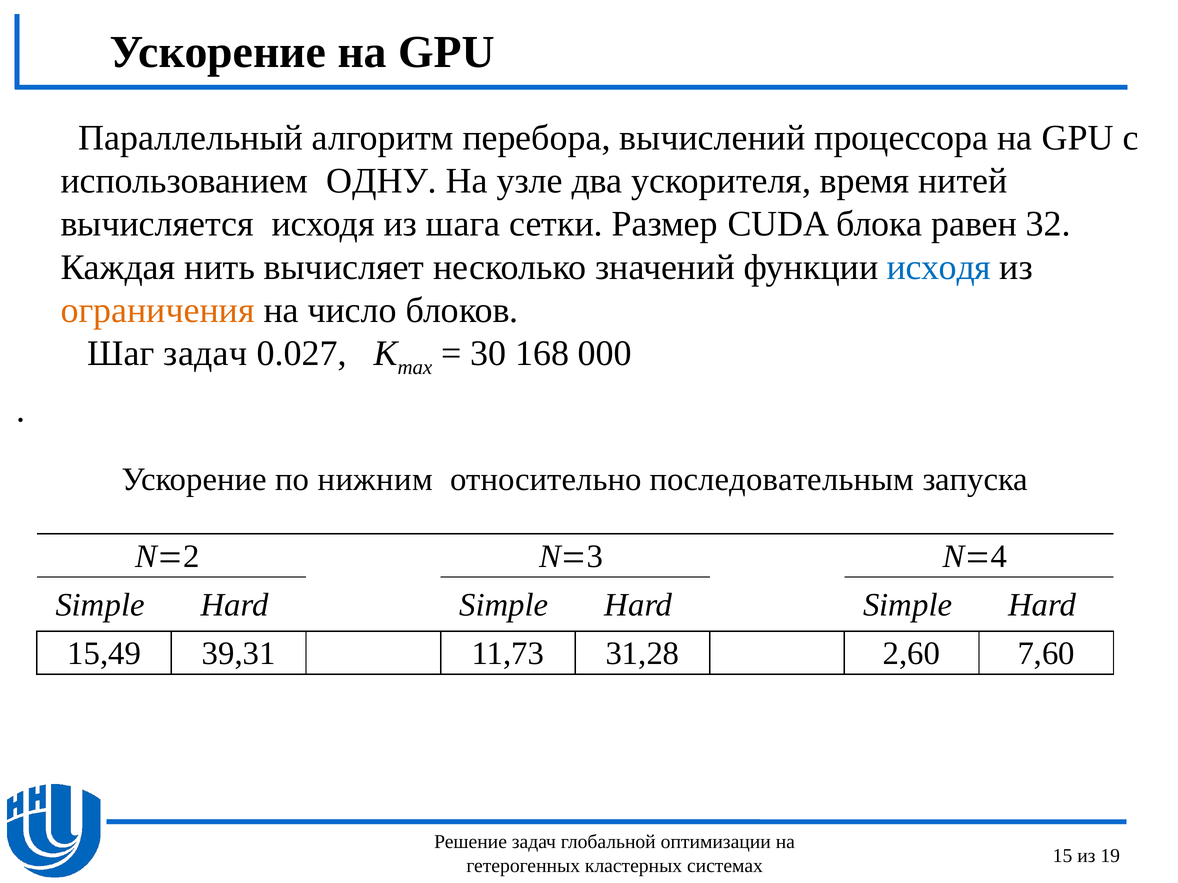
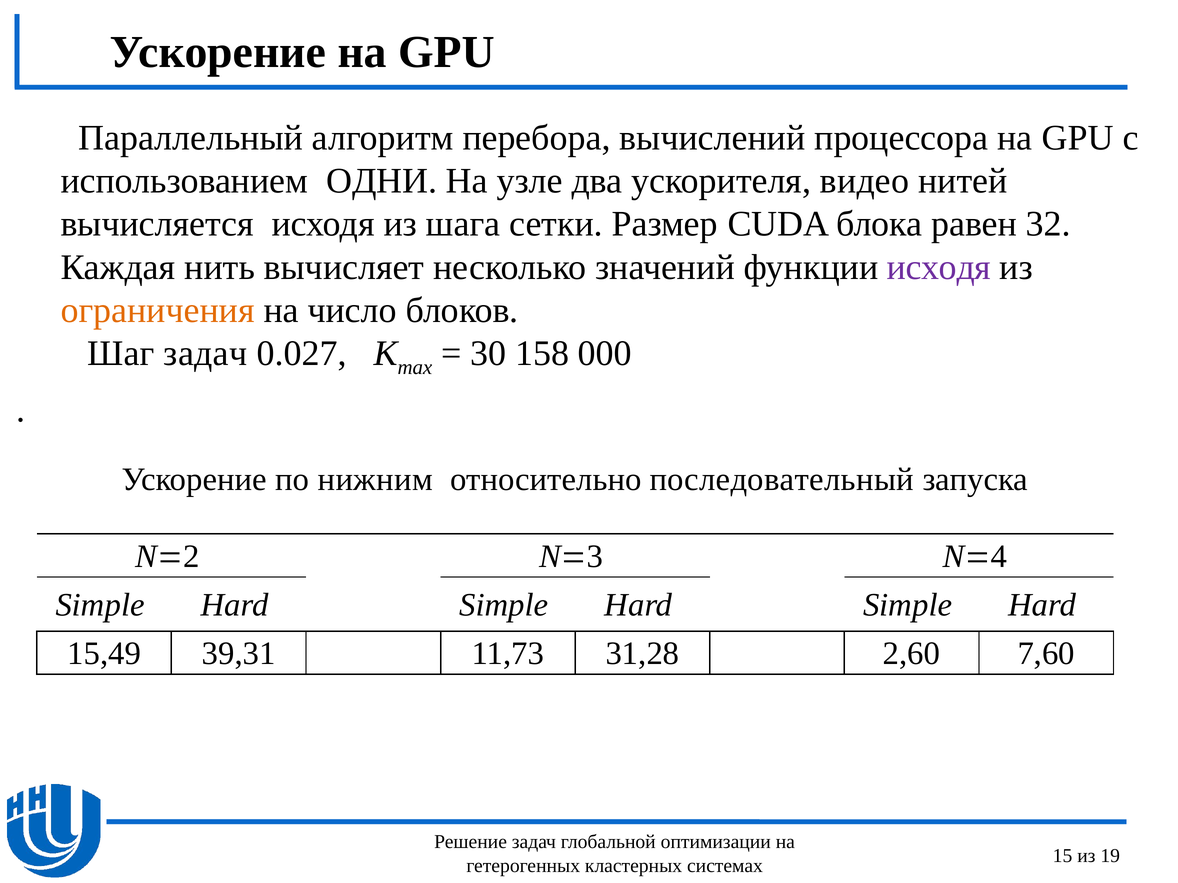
ОДНУ: ОДНУ -> ОДНИ (382, 181)
время: время -> видео (865, 181)
исходя colour: blue -> purple (939, 267)
168: 168 -> 158 (542, 354)
последовательным: последовательным -> последовательный (782, 480)
